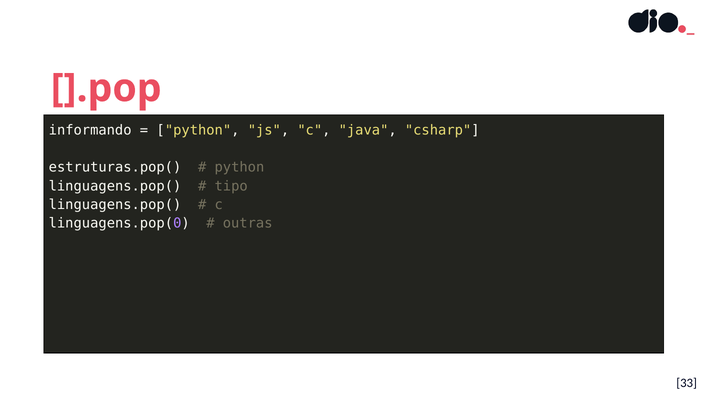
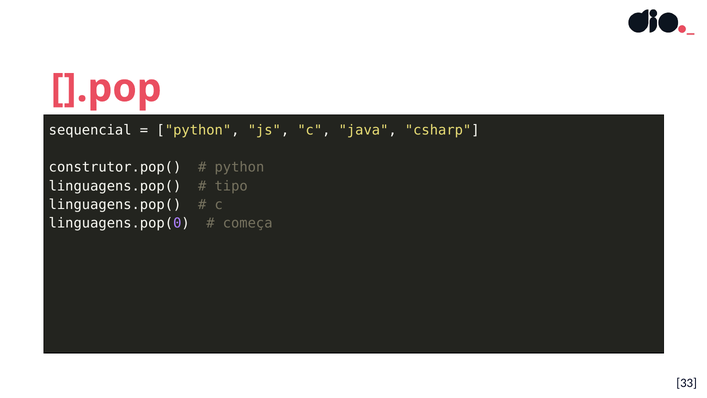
informando: informando -> sequencial (90, 130)
estruturas.pop(: estruturas.pop( -> construtor.pop( (115, 167)
outras: outras -> começa (248, 223)
